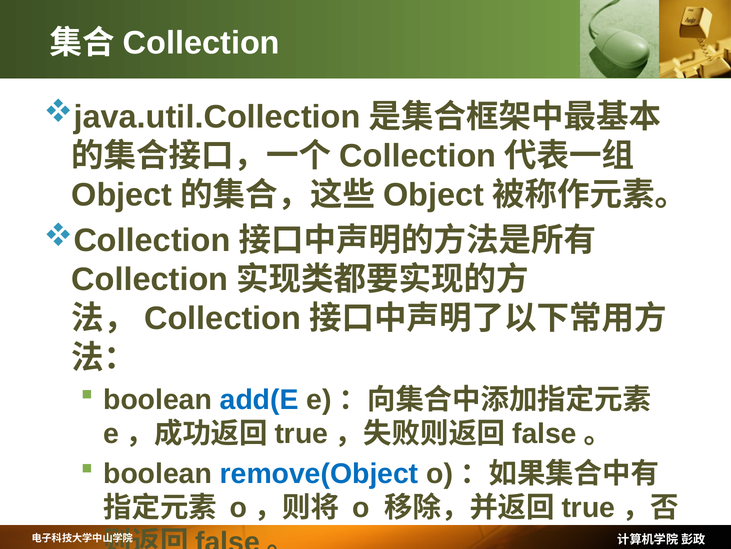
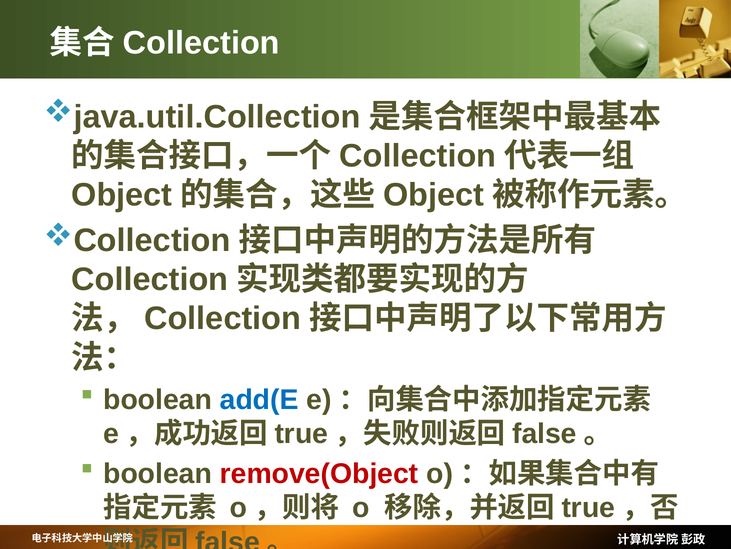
remove(Object colour: blue -> red (319, 473)
